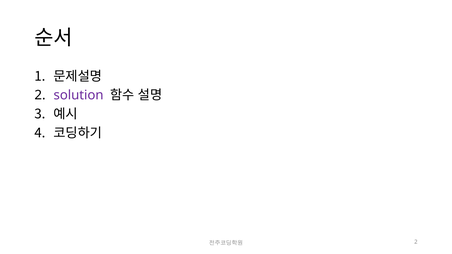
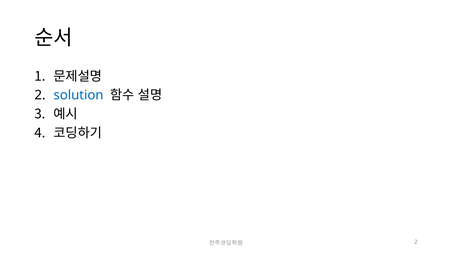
solution colour: purple -> blue (79, 95)
